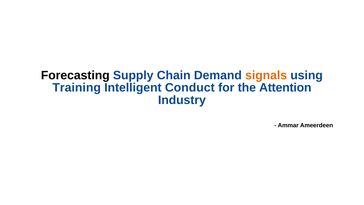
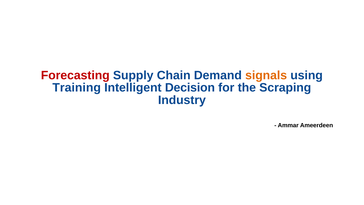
Forecasting colour: black -> red (75, 75)
Conduct: Conduct -> Decision (190, 88)
Attention: Attention -> Scraping (285, 88)
